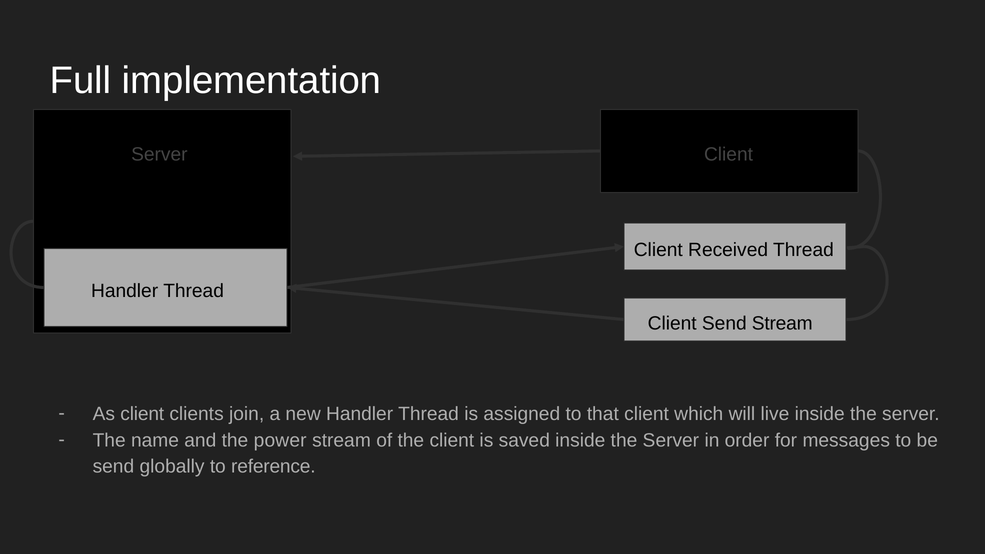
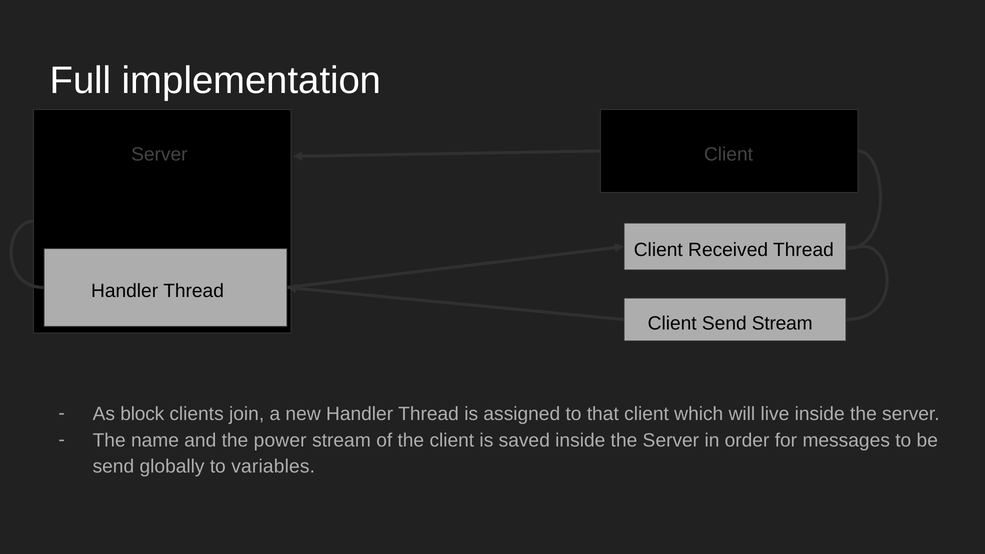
As client: client -> block (142, 414)
reference: reference -> variables (273, 467)
